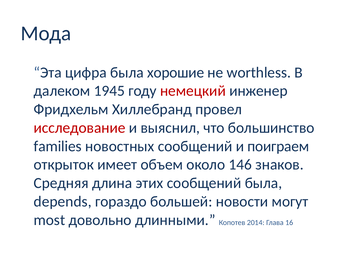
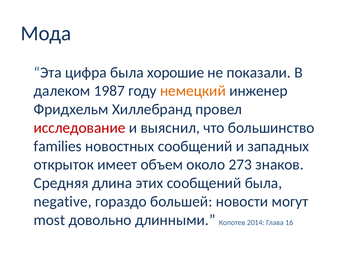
worthless: worthless -> показали (259, 72)
1945: 1945 -> 1987 (109, 91)
немецкий colour: red -> orange (193, 91)
поиграем: поиграем -> западных (278, 146)
146: 146 -> 273 (240, 164)
depends: depends -> negative (63, 201)
